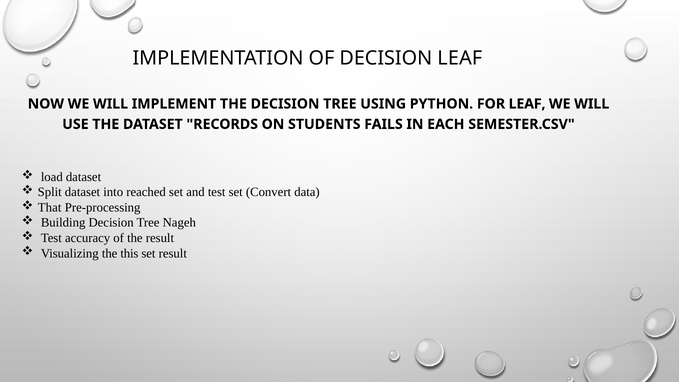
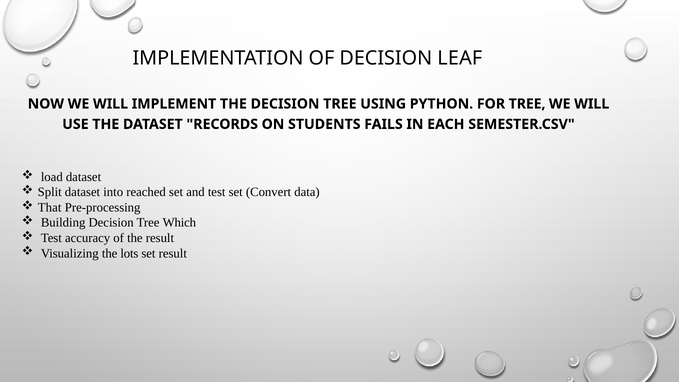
FOR LEAF: LEAF -> TREE (527, 104)
Nageh: Nageh -> Which (179, 223)
this: this -> lots (129, 253)
